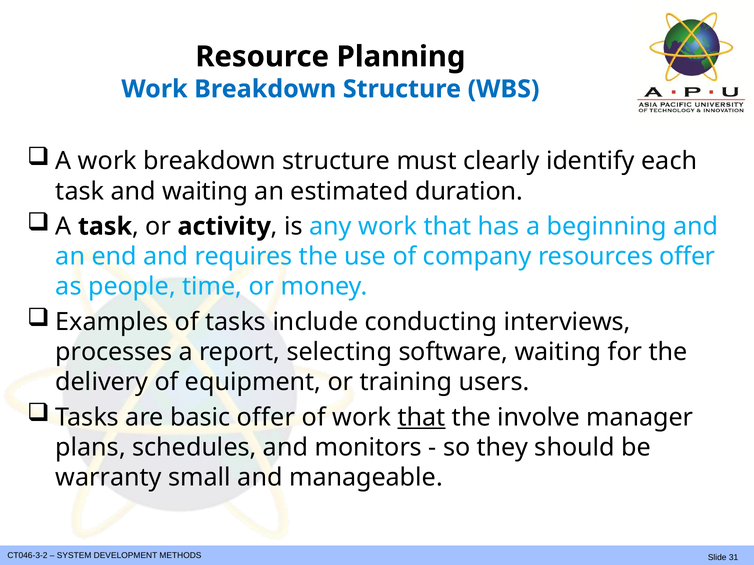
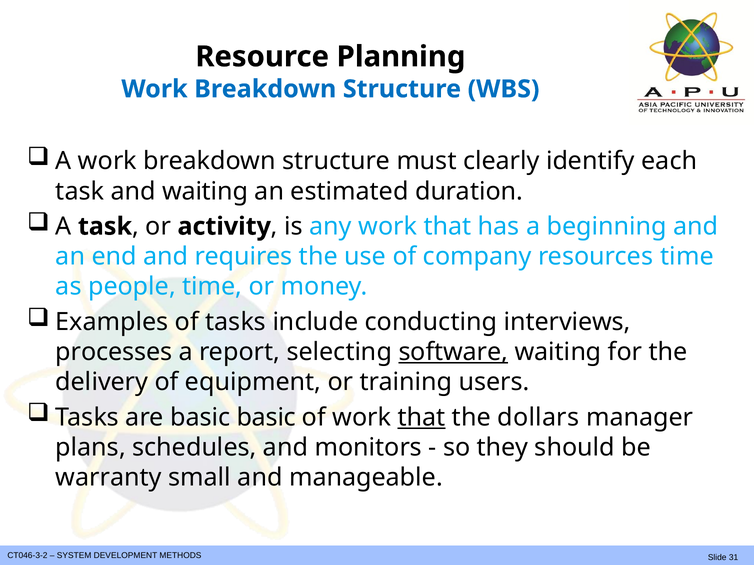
resources offer: offer -> time (687, 257)
software underline: none -> present (453, 352)
basic offer: offer -> basic (266, 418)
involve: involve -> dollars (538, 418)
